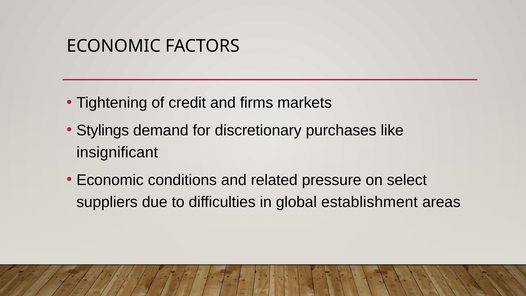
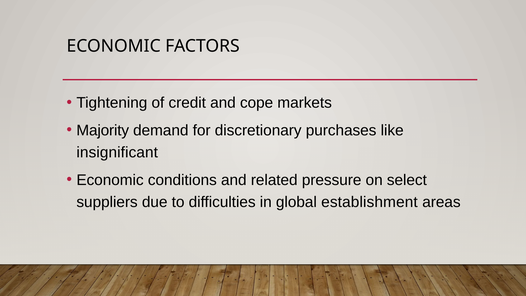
firms: firms -> cope (257, 103)
Stylings: Stylings -> Majority (103, 130)
